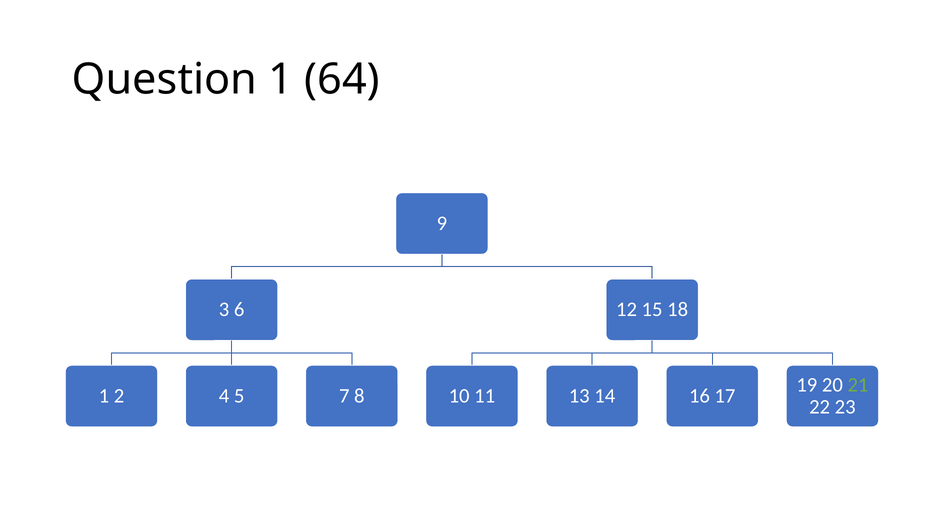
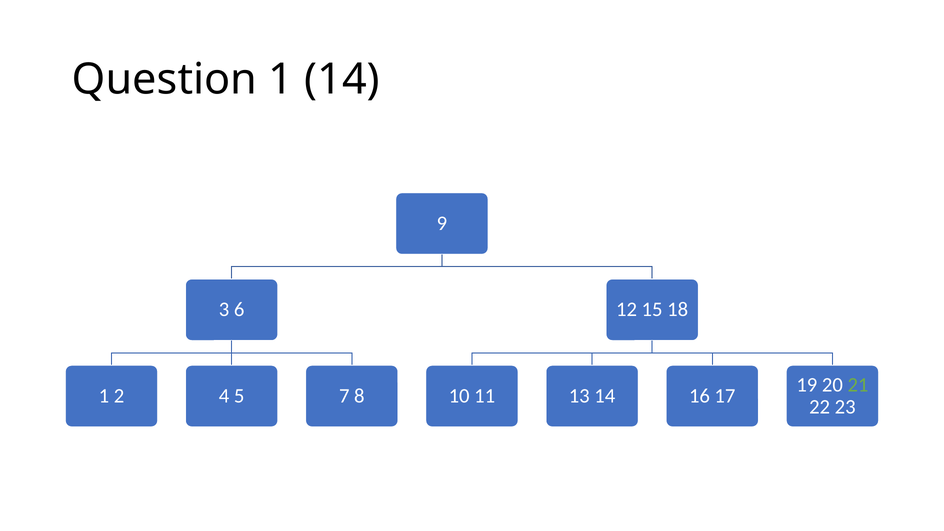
1 64: 64 -> 14 (342, 79)
